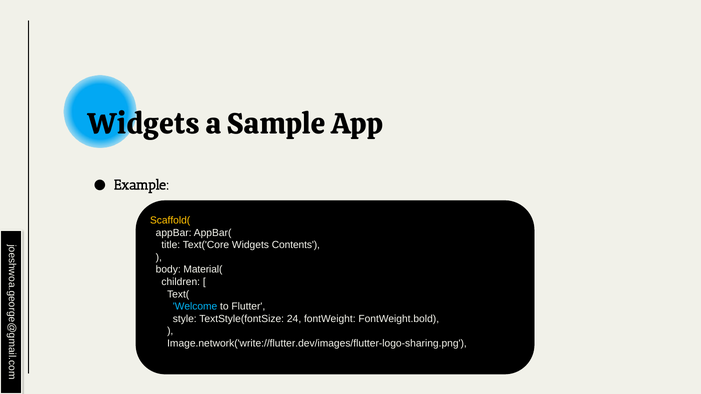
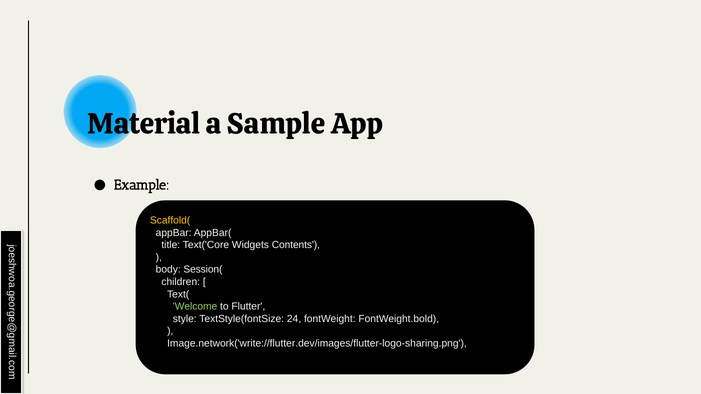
Widgets: Widgets -> Material (144, 124)
Material(: Material( -> Session( (203, 270)
Welcome colour: light blue -> light green (195, 307)
